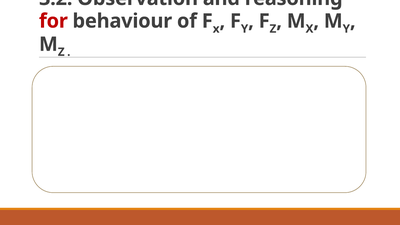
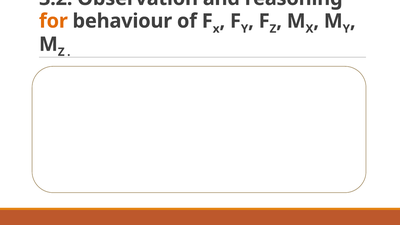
for colour: red -> orange (53, 21)
